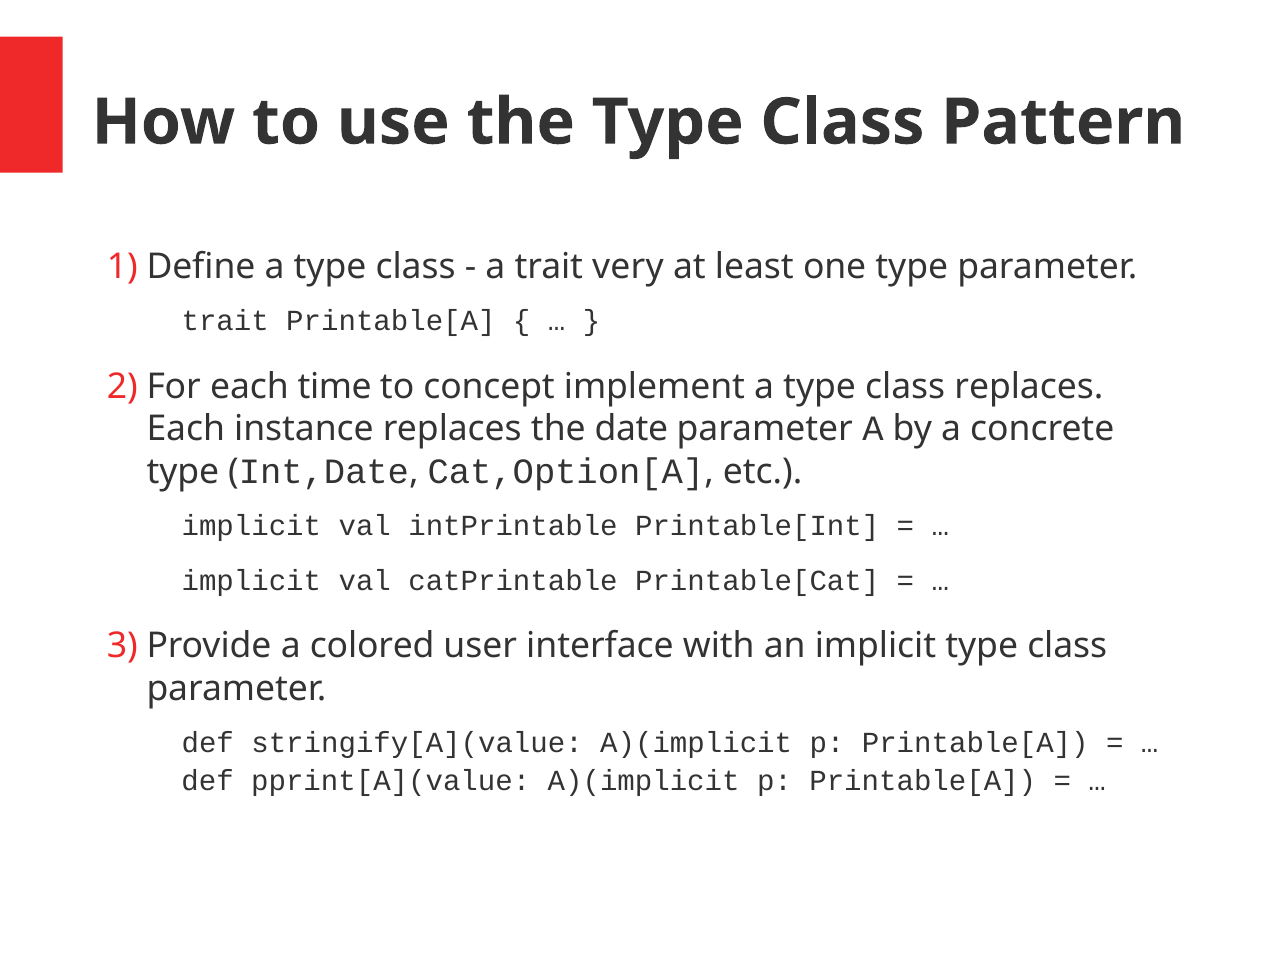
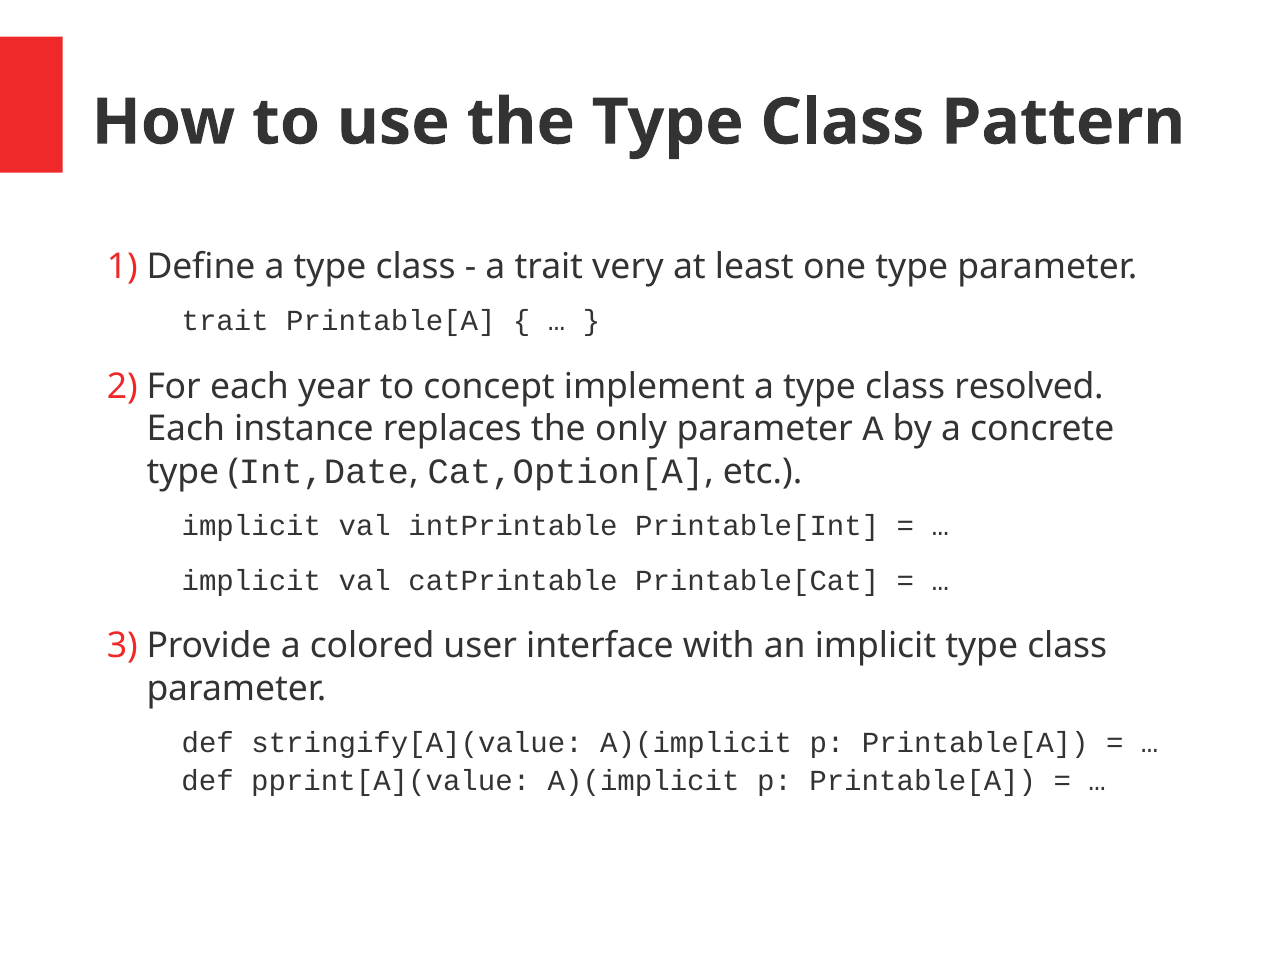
time: time -> year (334, 386)
class replaces: replaces -> resolved (1029, 386)
date: date -> only (631, 429)
